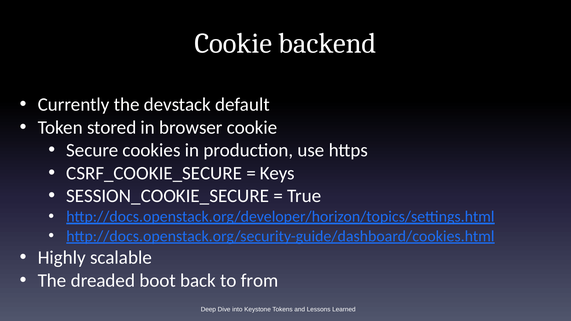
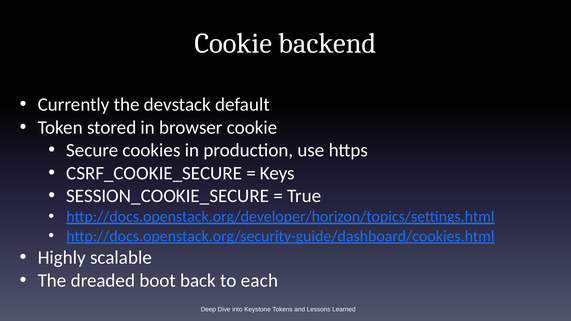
from: from -> each (259, 281)
